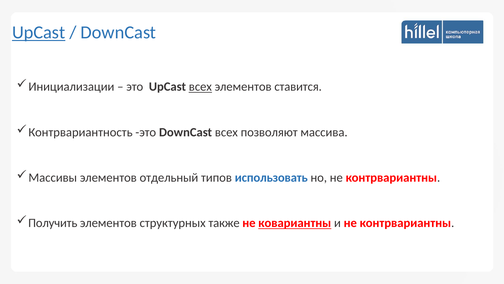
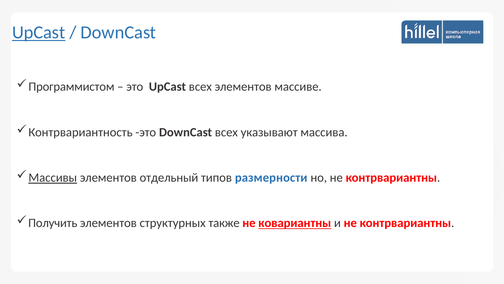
Инициализации: Инициализации -> Программистом (71, 87)
всех underline: present -> none (200, 87)
ставится: ставится -> массиве (298, 87)
позволяют: позволяют -> указывают (269, 132)
Массивы underline: none -> present (53, 177)
использовать: использовать -> размерности (271, 177)
